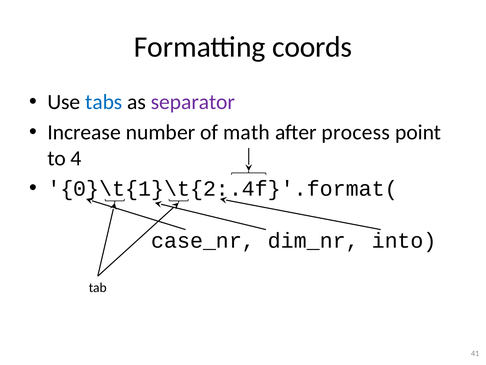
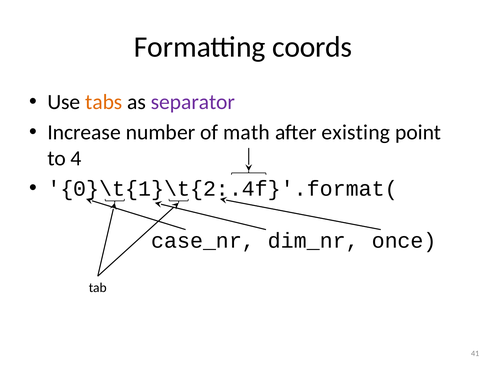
tabs colour: blue -> orange (104, 102)
process: process -> existing (356, 132)
into: into -> once (404, 240)
